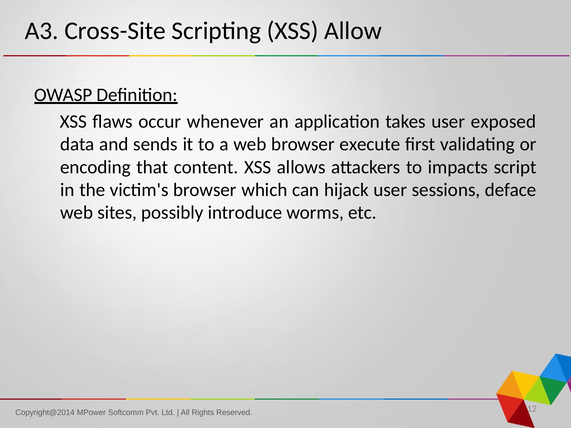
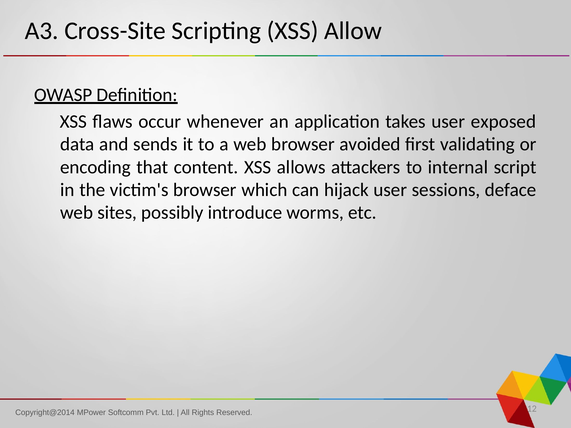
execute: execute -> avoided (370, 144)
impacts: impacts -> internal (458, 167)
